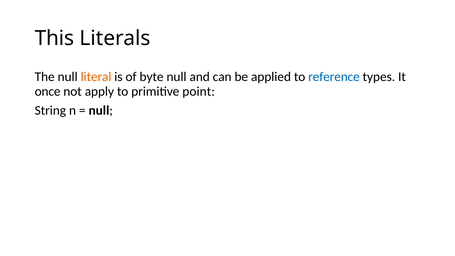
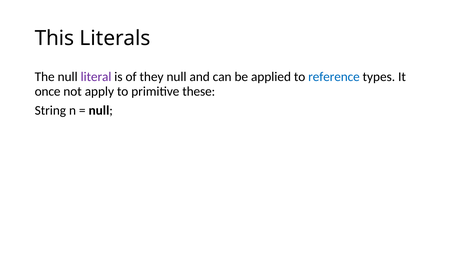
literal colour: orange -> purple (96, 77)
byte: byte -> they (152, 77)
point: point -> these (199, 91)
